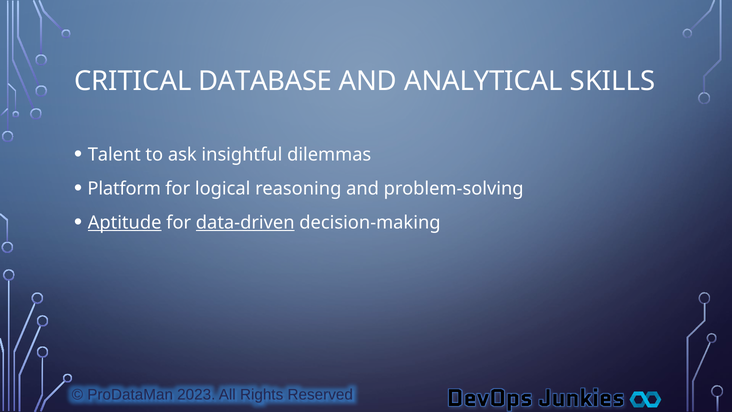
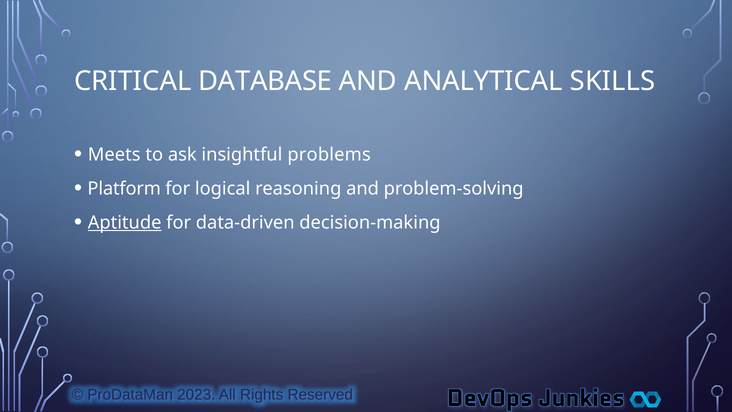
Talent: Talent -> Meets (114, 154)
dilemmas: dilemmas -> problems (329, 154)
data-driven underline: present -> none (245, 222)
